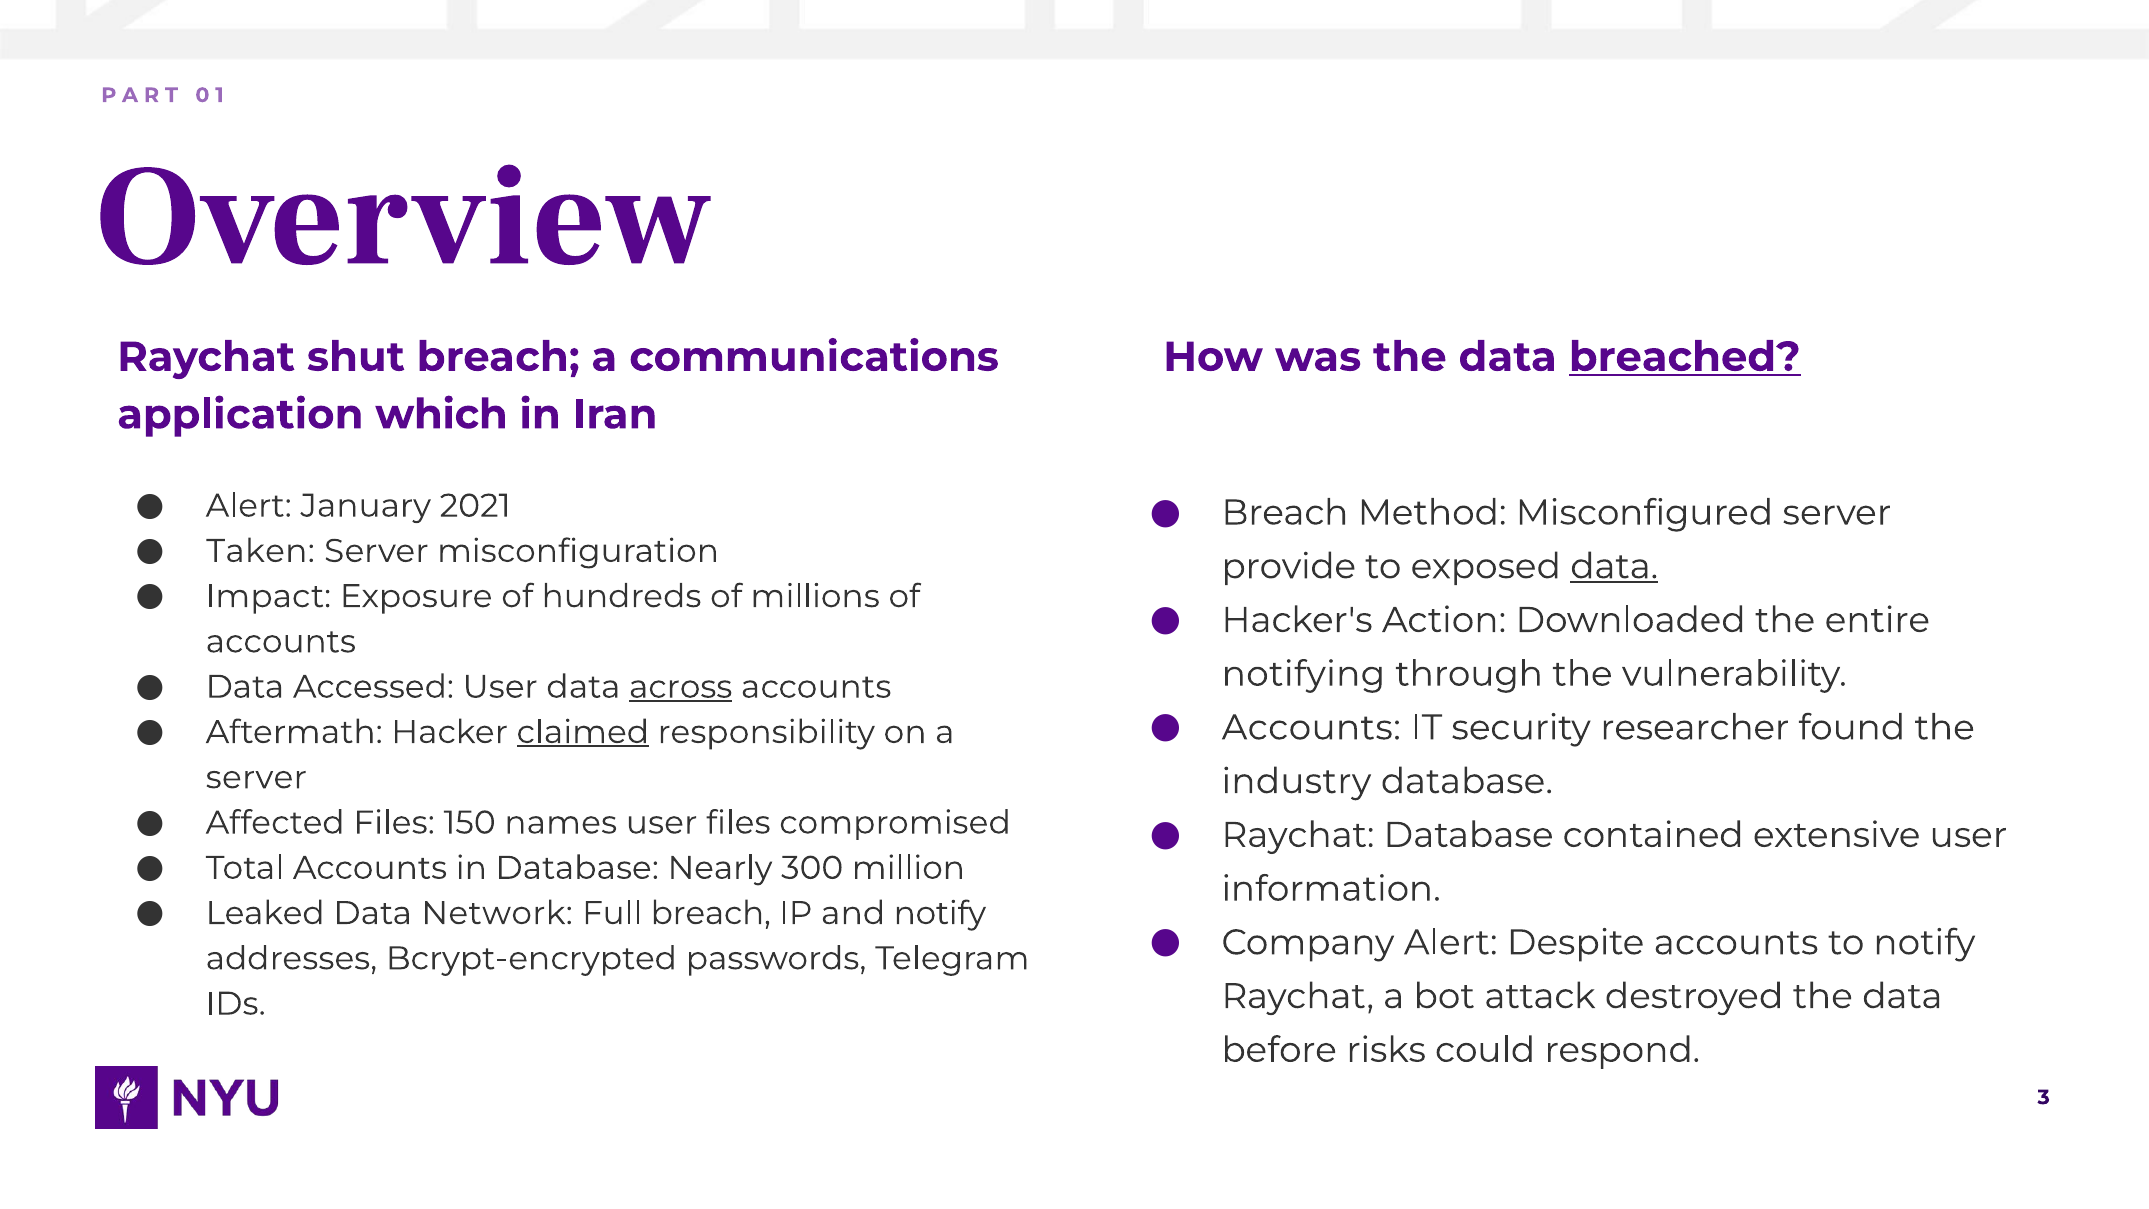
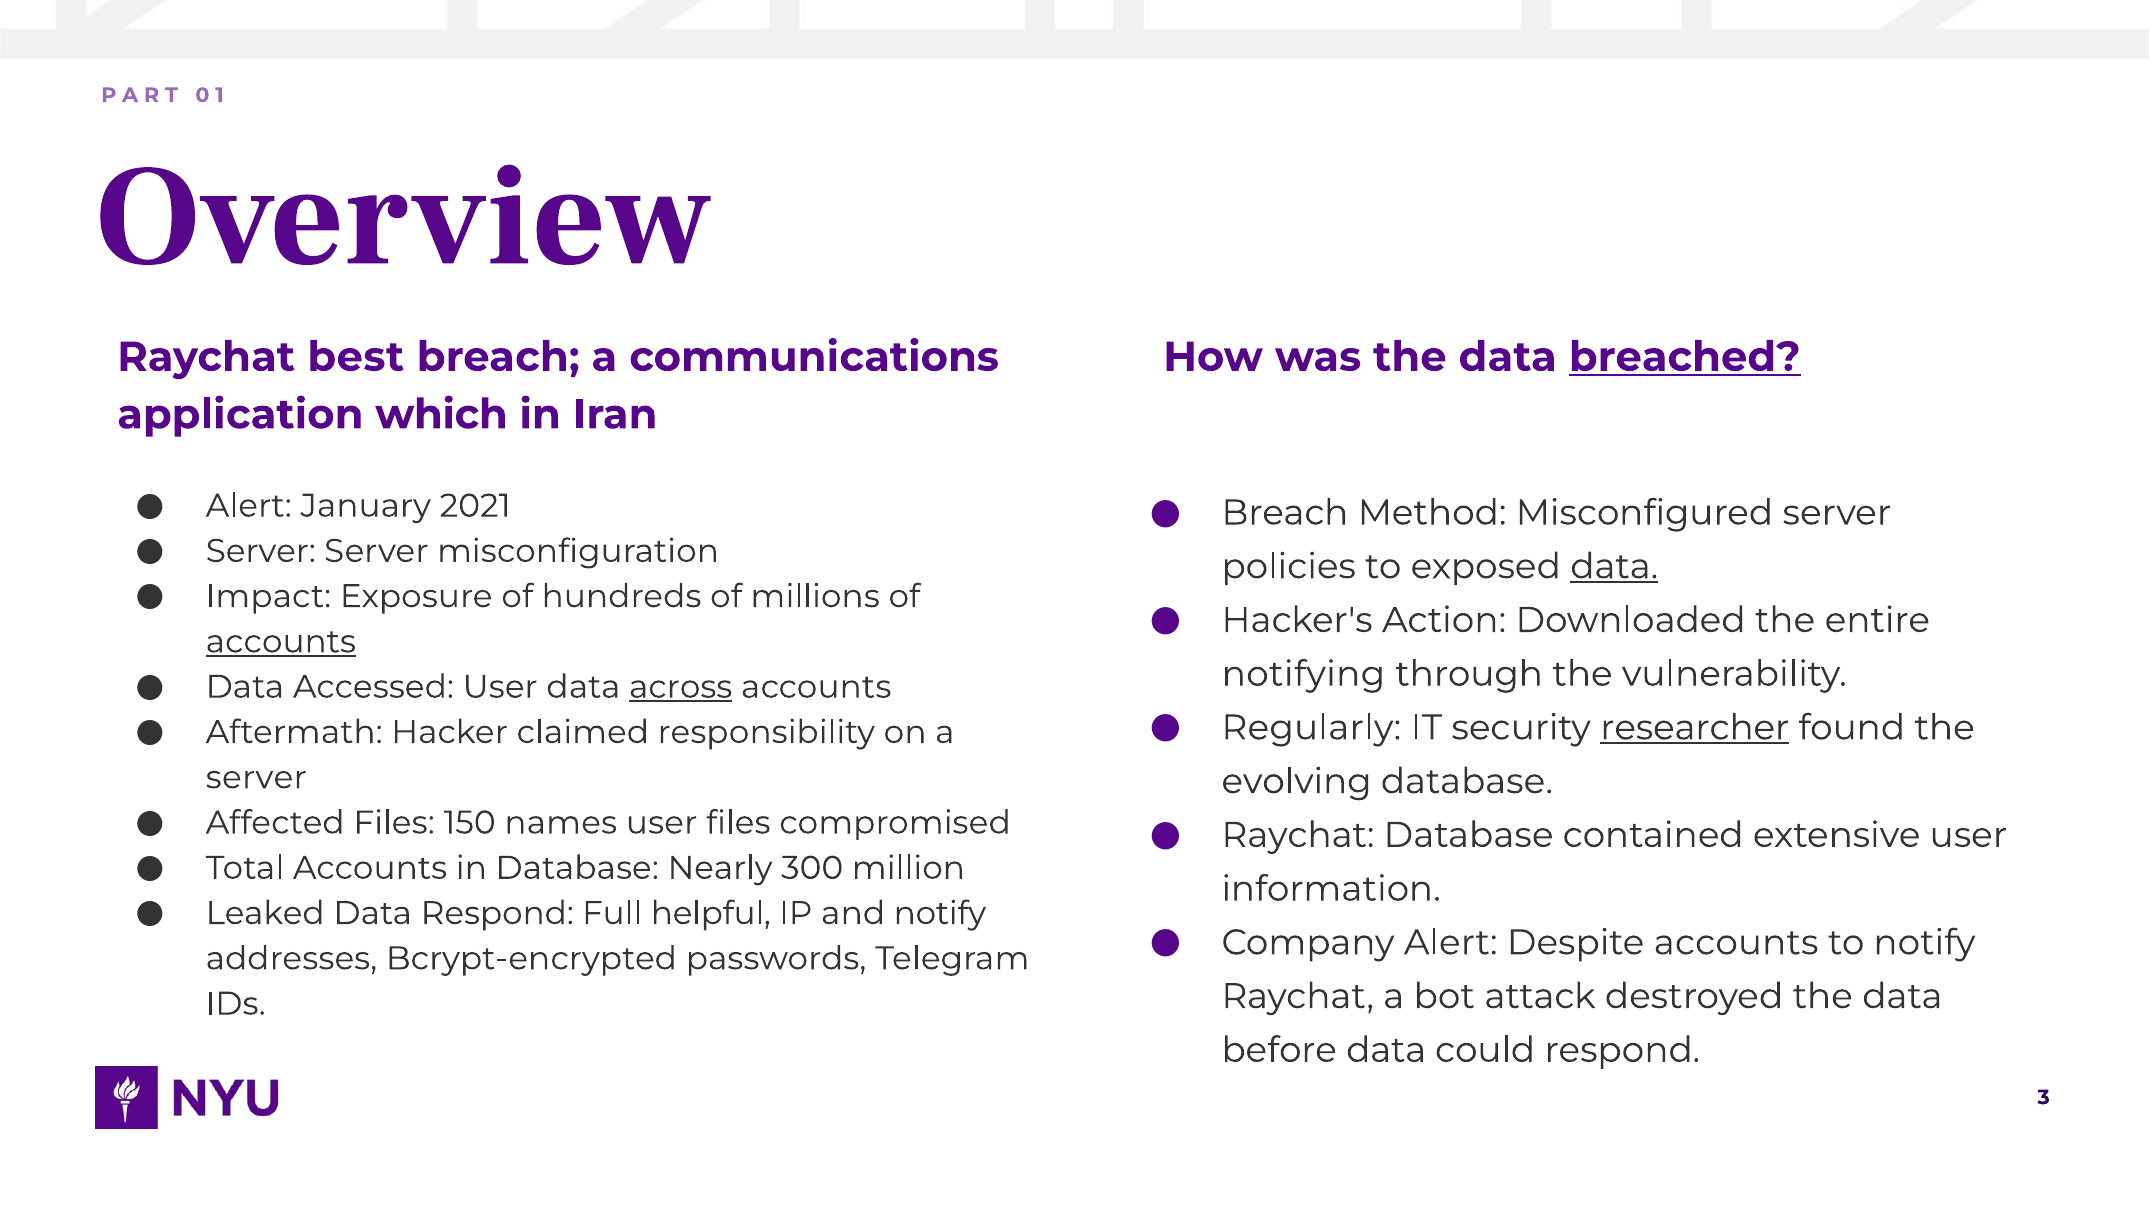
shut: shut -> best (356, 357)
Taken: Taken -> Server (261, 551)
provide: provide -> policies (1289, 566)
accounts underline: none -> present (281, 642)
Accounts: Accounts -> Regularly (1311, 728)
researcher underline: none -> present (1695, 728)
claimed underline: present -> none (583, 732)
industry: industry -> evolving (1297, 781)
Data Network: Network -> Respond (497, 913)
Full breach: breach -> helpful (711, 913)
before risks: risks -> data (1386, 1050)
